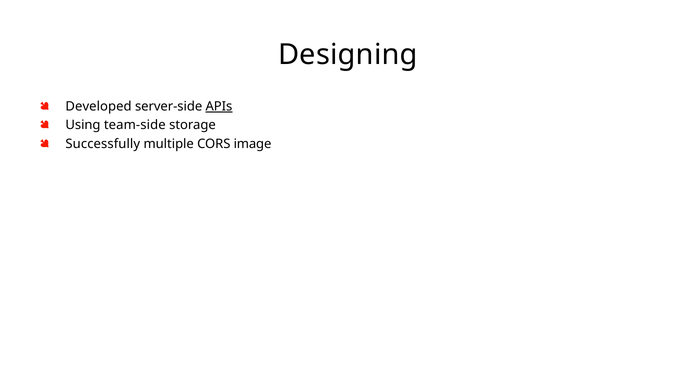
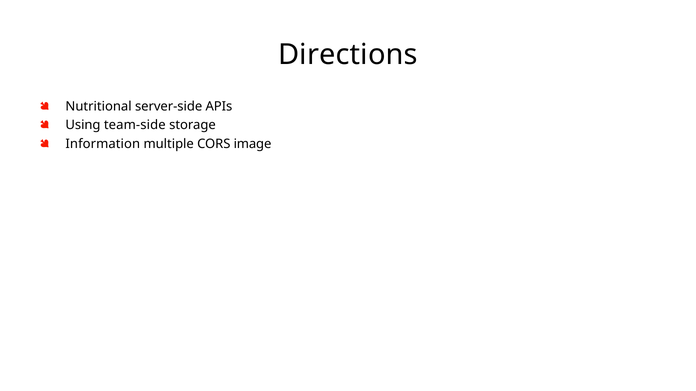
Designing: Designing -> Directions (348, 55)
Developed: Developed -> Nutritional (99, 107)
APIs underline: present -> none (219, 107)
Successfully: Successfully -> Information (103, 144)
